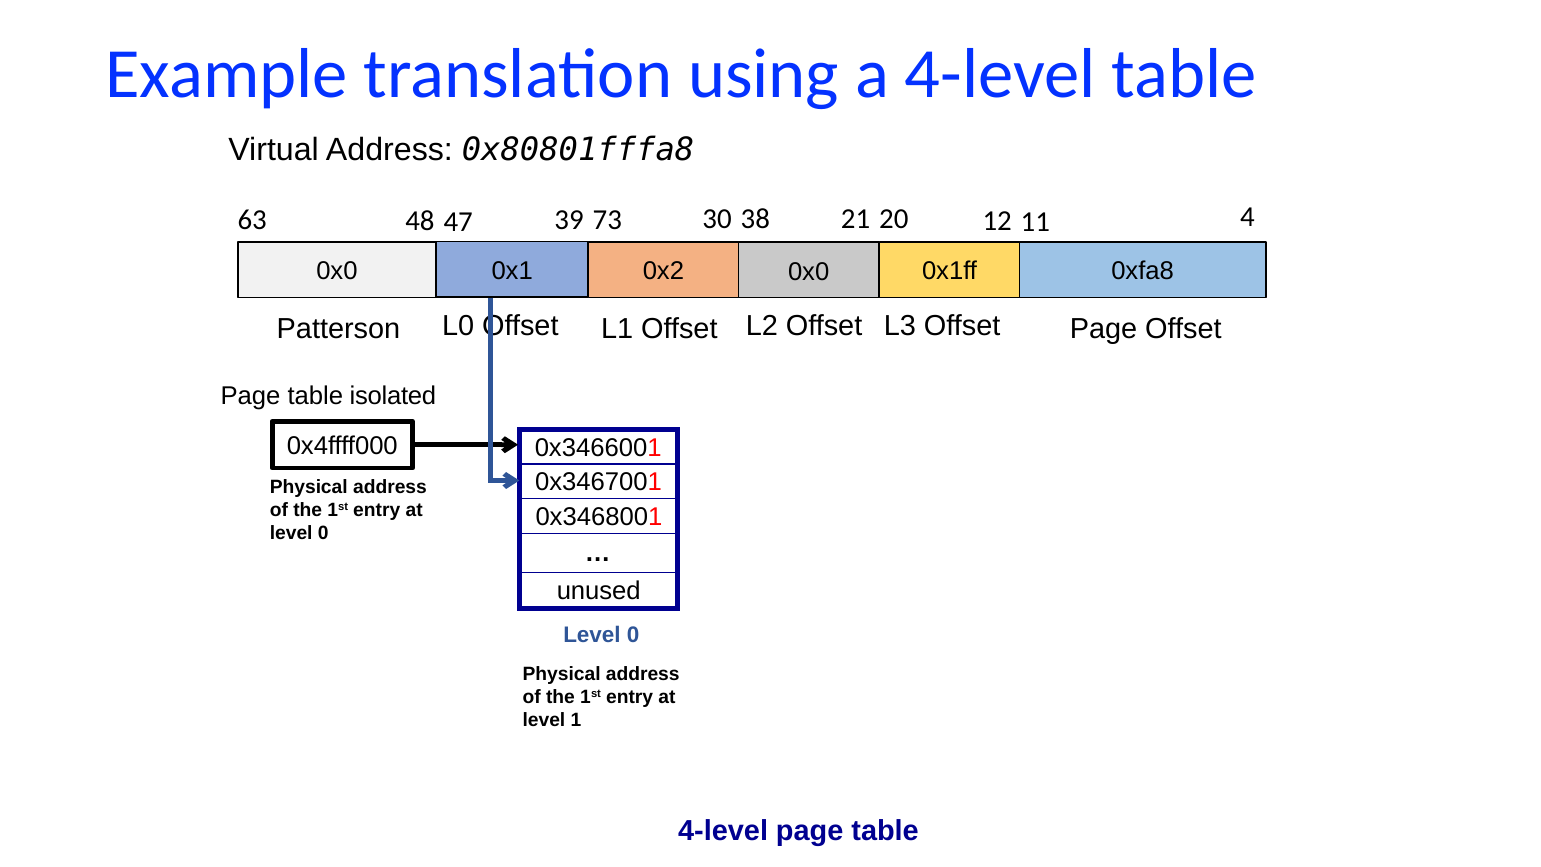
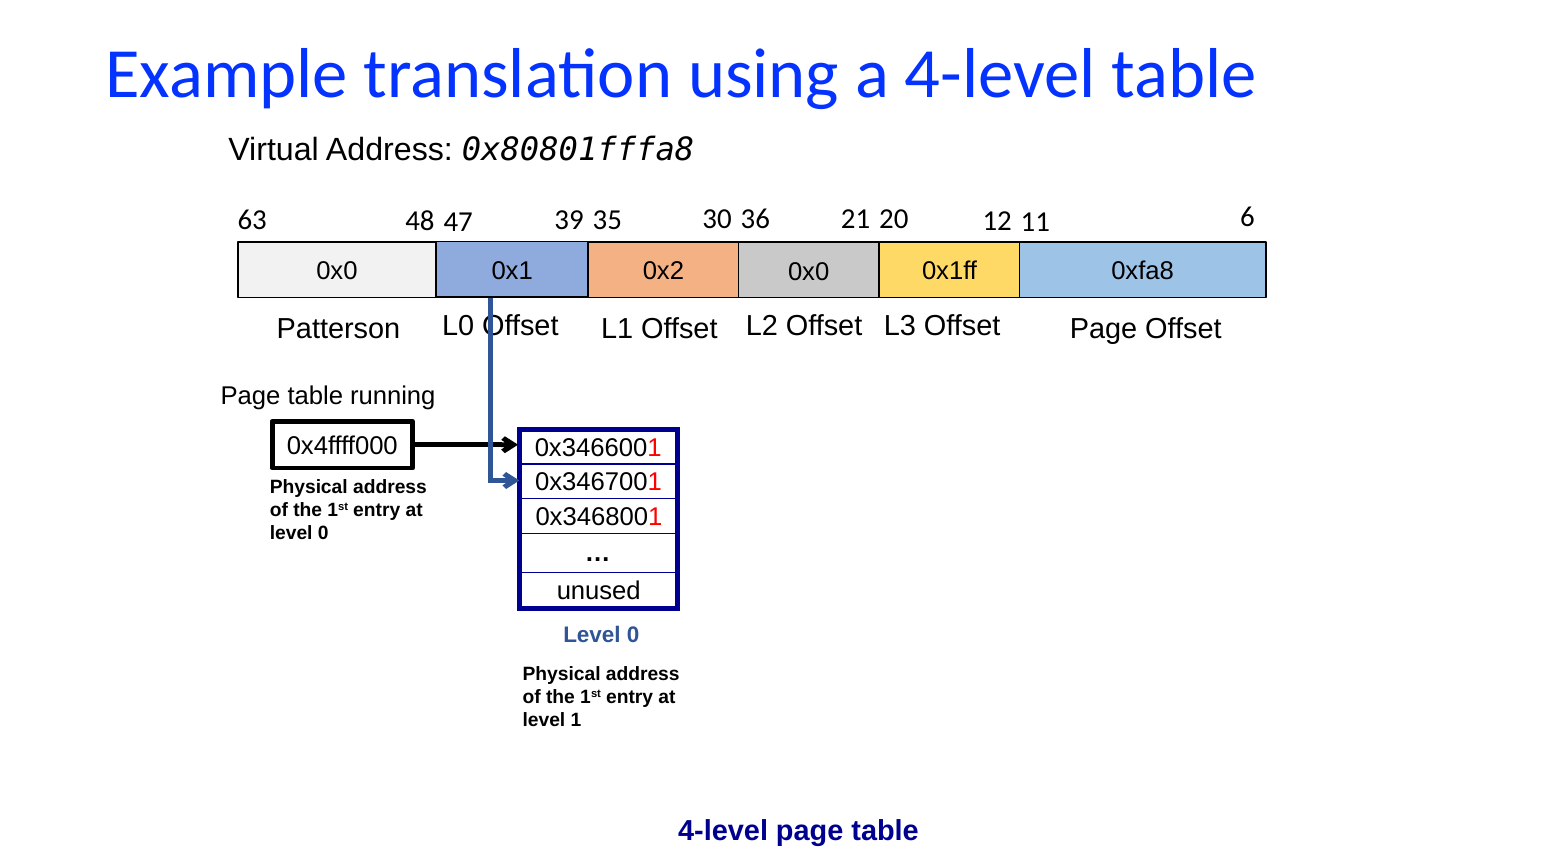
4: 4 -> 6 (1248, 217)
73: 73 -> 35 (607, 220)
38: 38 -> 36 (755, 219)
isolated: isolated -> running (393, 396)
